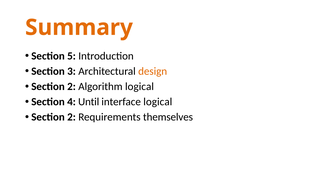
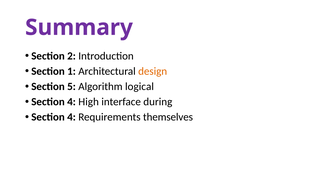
Summary colour: orange -> purple (79, 27)
5: 5 -> 2 (72, 56)
3: 3 -> 1 (72, 71)
2: 2 -> 5 (72, 87)
Until: Until -> High (89, 102)
interface logical: logical -> during (158, 102)
2: 2 -> 4 (72, 117)
